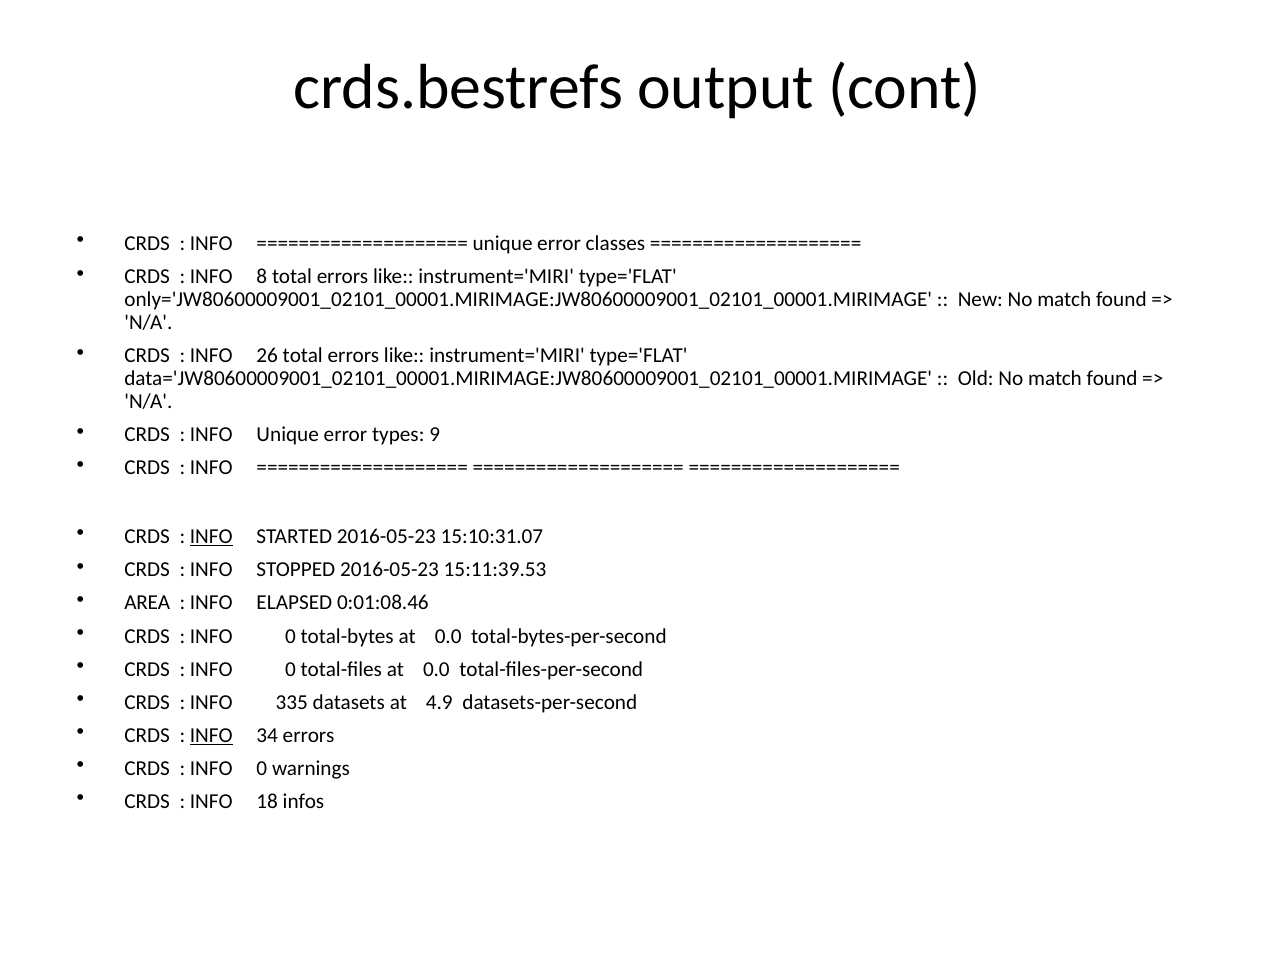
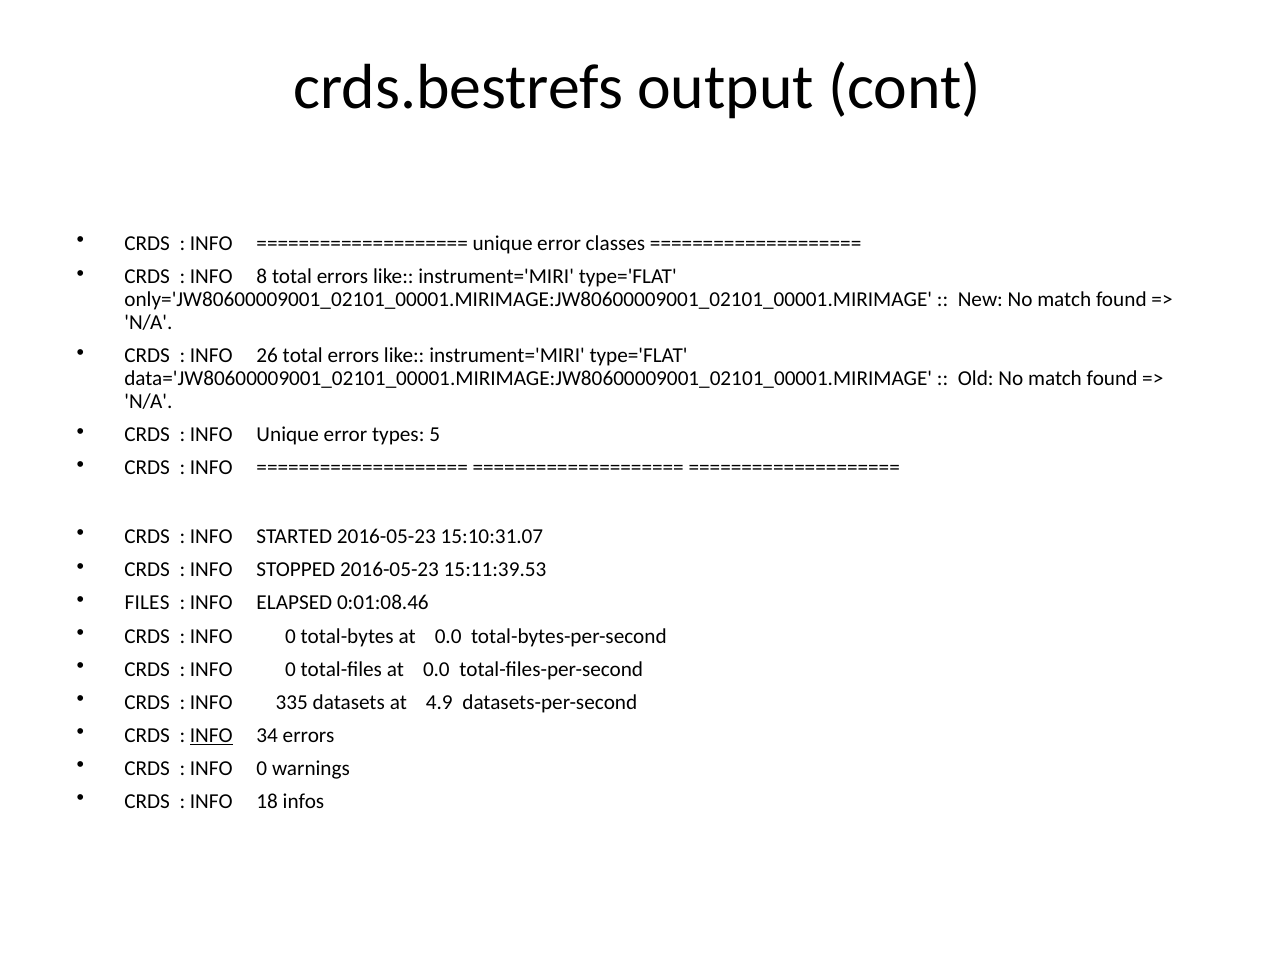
9: 9 -> 5 (435, 435)
INFO underline: present -> none (211, 537)
AREA: AREA -> FILES (147, 603)
